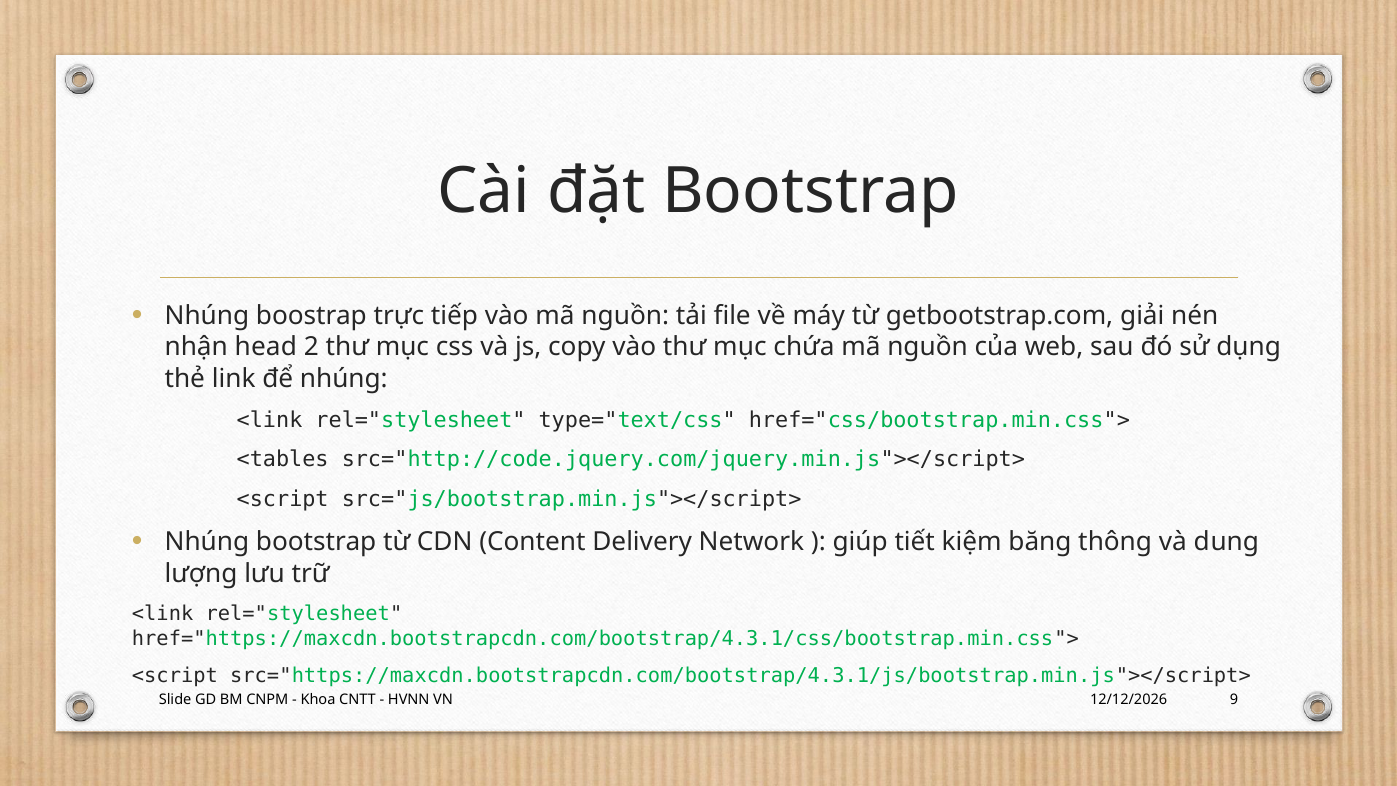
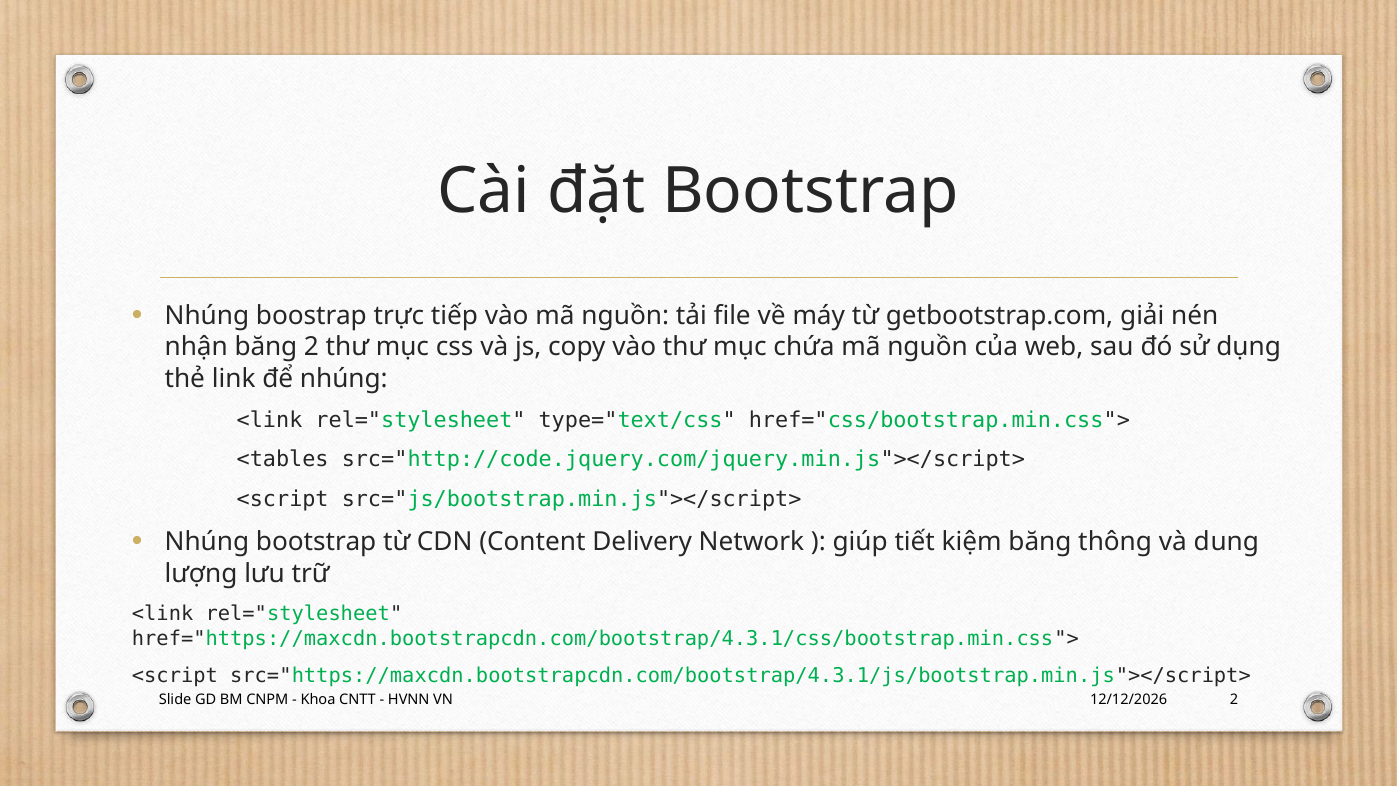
nhận head: head -> băng (266, 347)
VN 9: 9 -> 2 (1234, 700)
